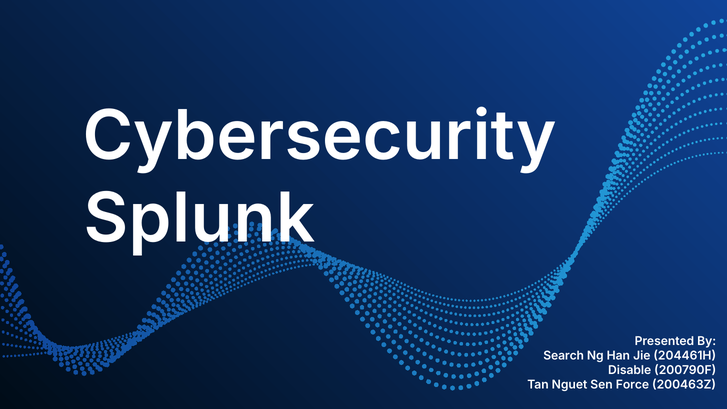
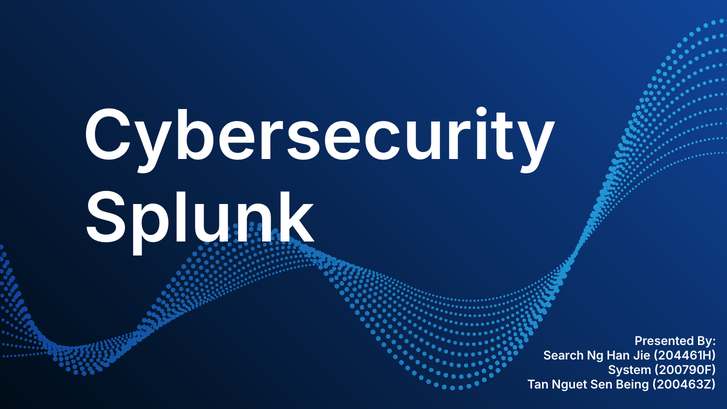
Disable: Disable -> System (630, 370)
Force: Force -> Being (632, 385)
